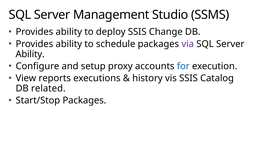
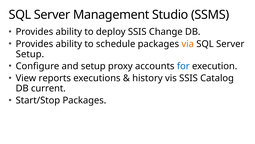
via colour: purple -> orange (188, 44)
Ability: Ability -> Setup (30, 54)
related: related -> current (48, 88)
